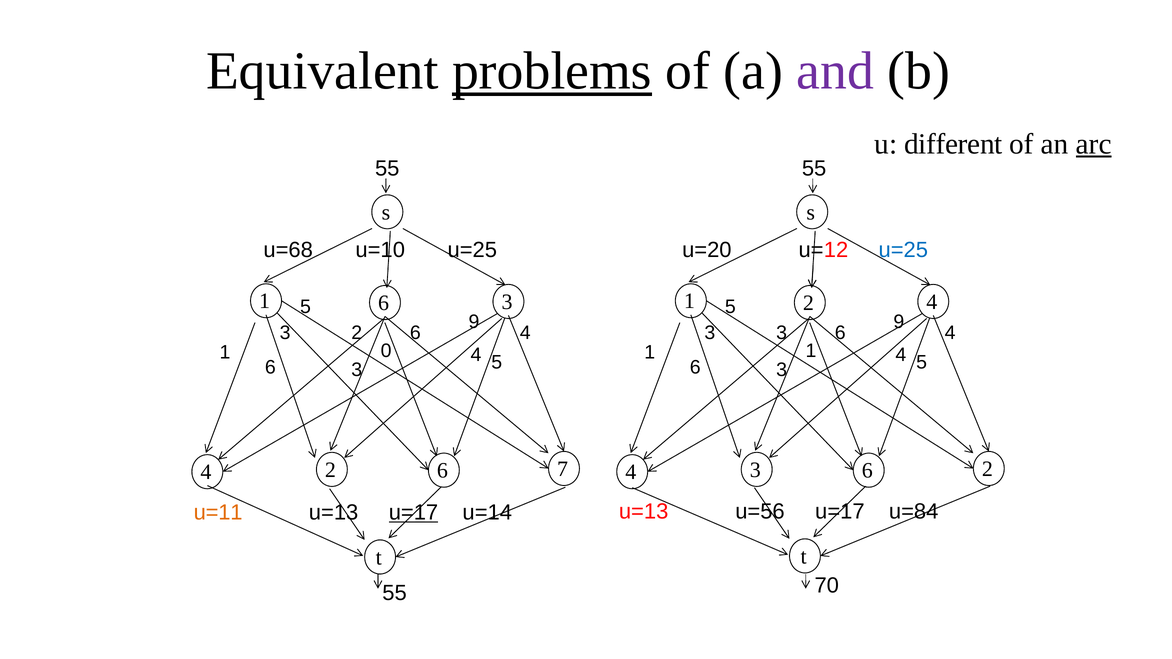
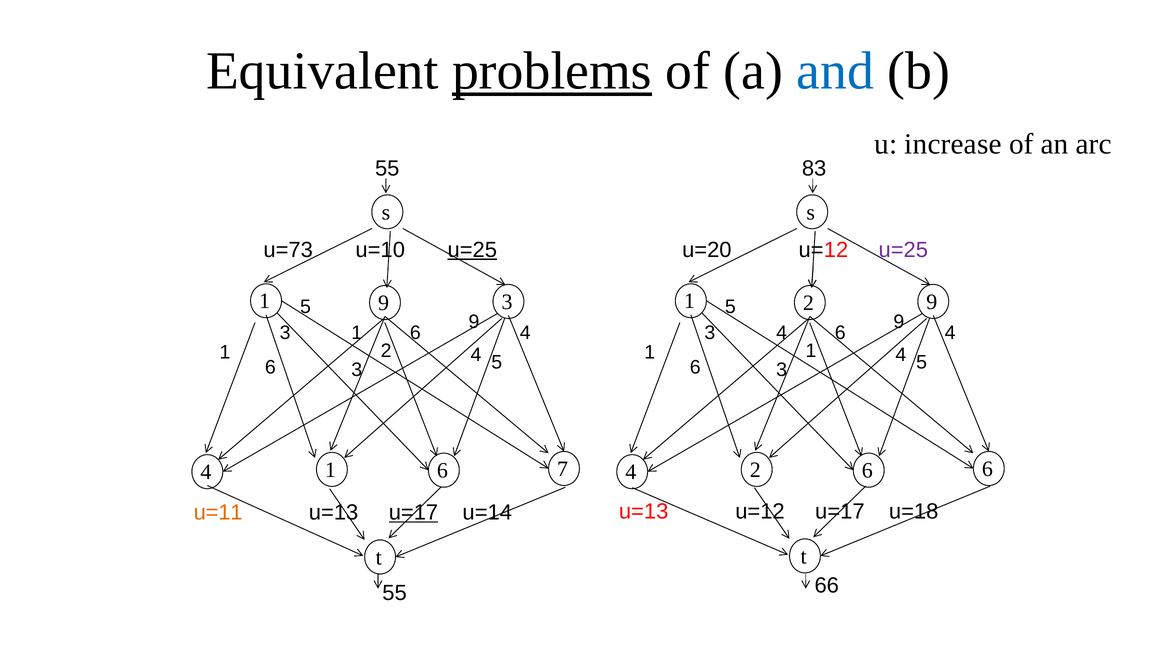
and colour: purple -> blue (835, 71)
different: different -> increase (953, 144)
arc underline: present -> none (1094, 144)
55: 55 -> 83 (814, 168)
u=68: u=68 -> u=73 (288, 250)
u=25 underline: none -> present (472, 250)
u=25 colour: blue -> purple (903, 250)
6: 6 -> 9 (384, 303)
2 4: 4 -> 9 (932, 302)
3 2: 2 -> 1 (357, 333)
3: 3 -> 4 (782, 333)
0: 0 -> 2 (386, 351)
4 2: 2 -> 1 (330, 470)
4 3: 3 -> 2 (755, 470)
6 2: 2 -> 6 (987, 469)
u=13 u=56: u=56 -> u=12 (760, 512)
u=84: u=84 -> u=18 (914, 512)
70: 70 -> 66 (827, 586)
